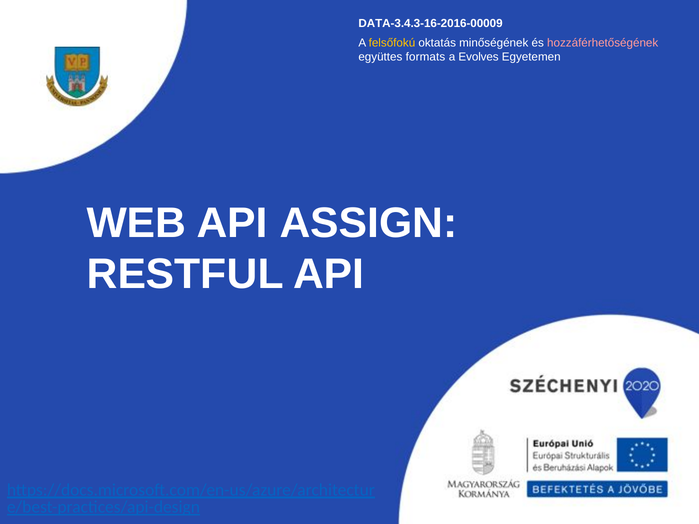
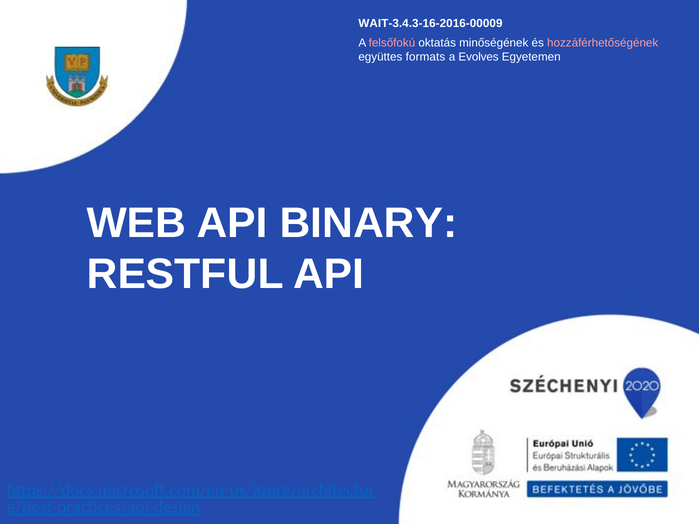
DATA-3.4.3-16-2016-00009: DATA-3.4.3-16-2016-00009 -> WAIT-3.4.3-16-2016-00009 (430, 23)
felsőfokú colour: yellow -> pink (392, 43)
ASSIGN: ASSIGN -> BINARY (368, 223)
